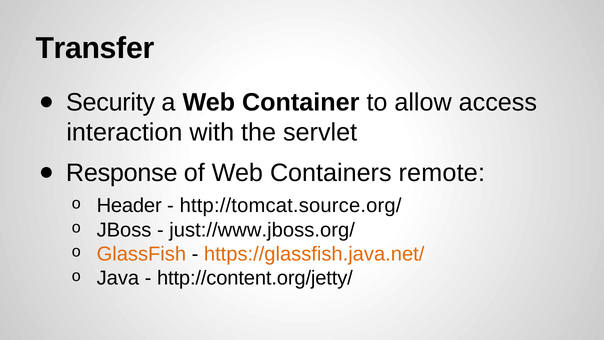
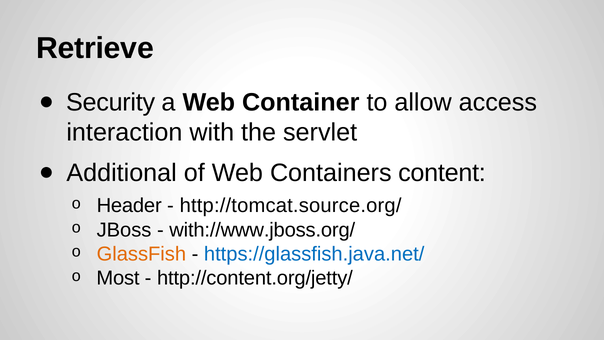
Transfer: Transfer -> Retrieve (95, 48)
Response: Response -> Additional (122, 173)
remote: remote -> content (442, 173)
just://www.jboss.org/: just://www.jboss.org/ -> with://www.jboss.org/ (262, 230)
https://glassfish.java.net/ colour: orange -> blue (314, 254)
Java: Java -> Most (118, 278)
